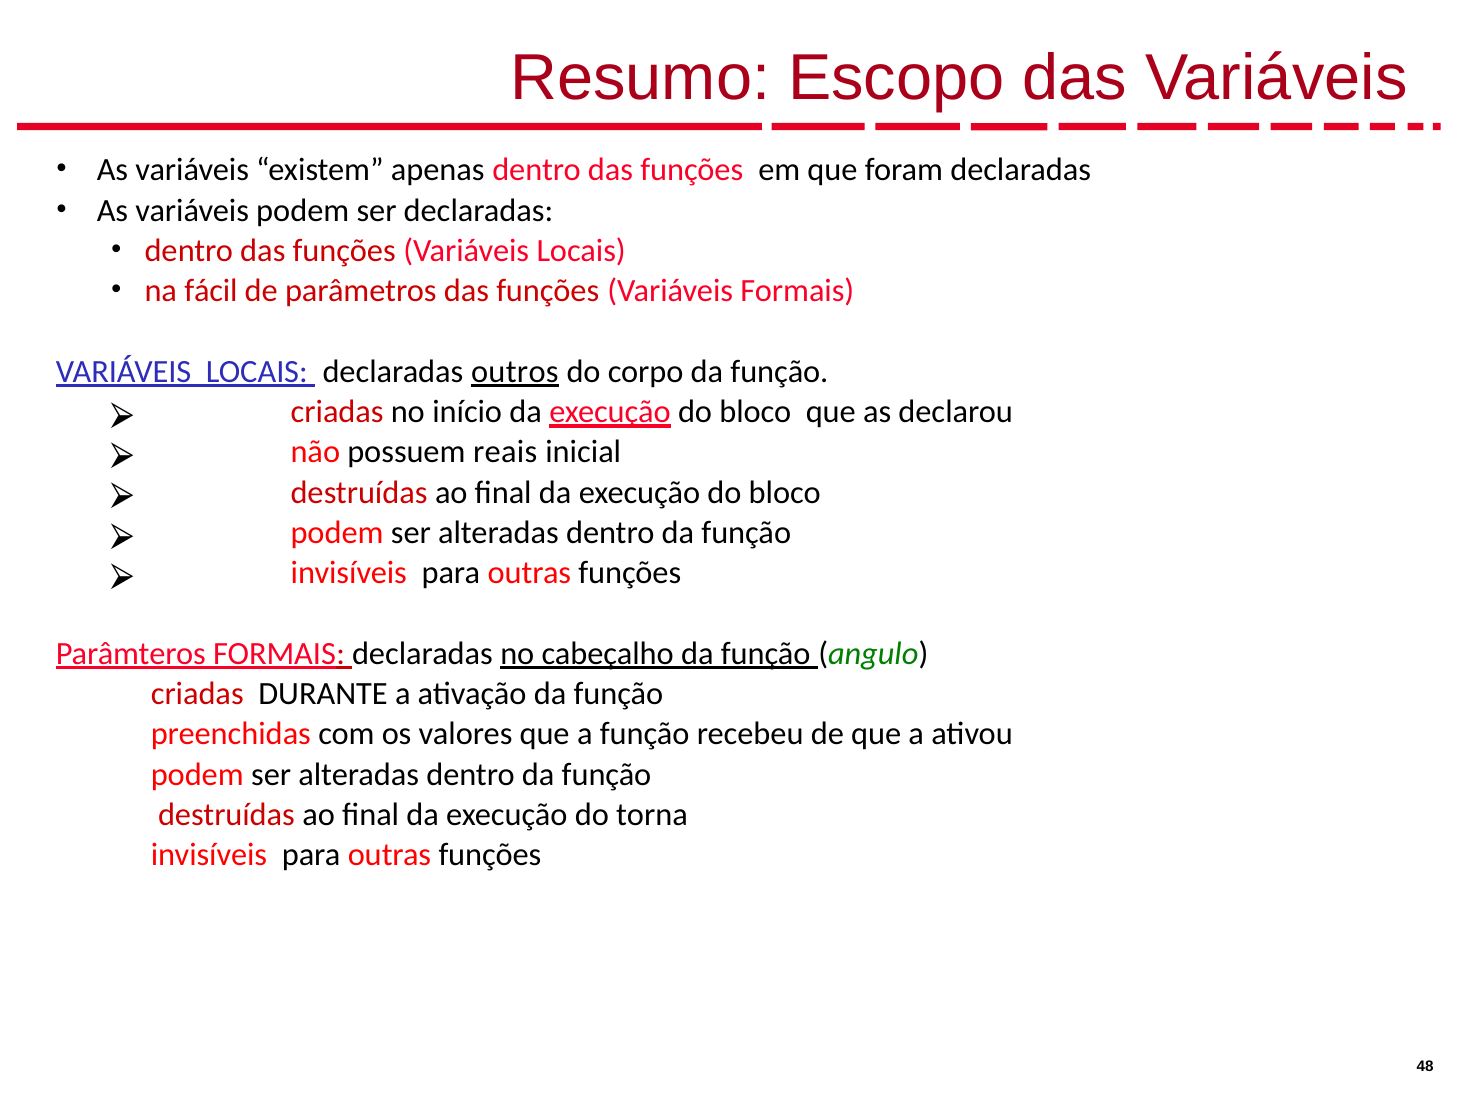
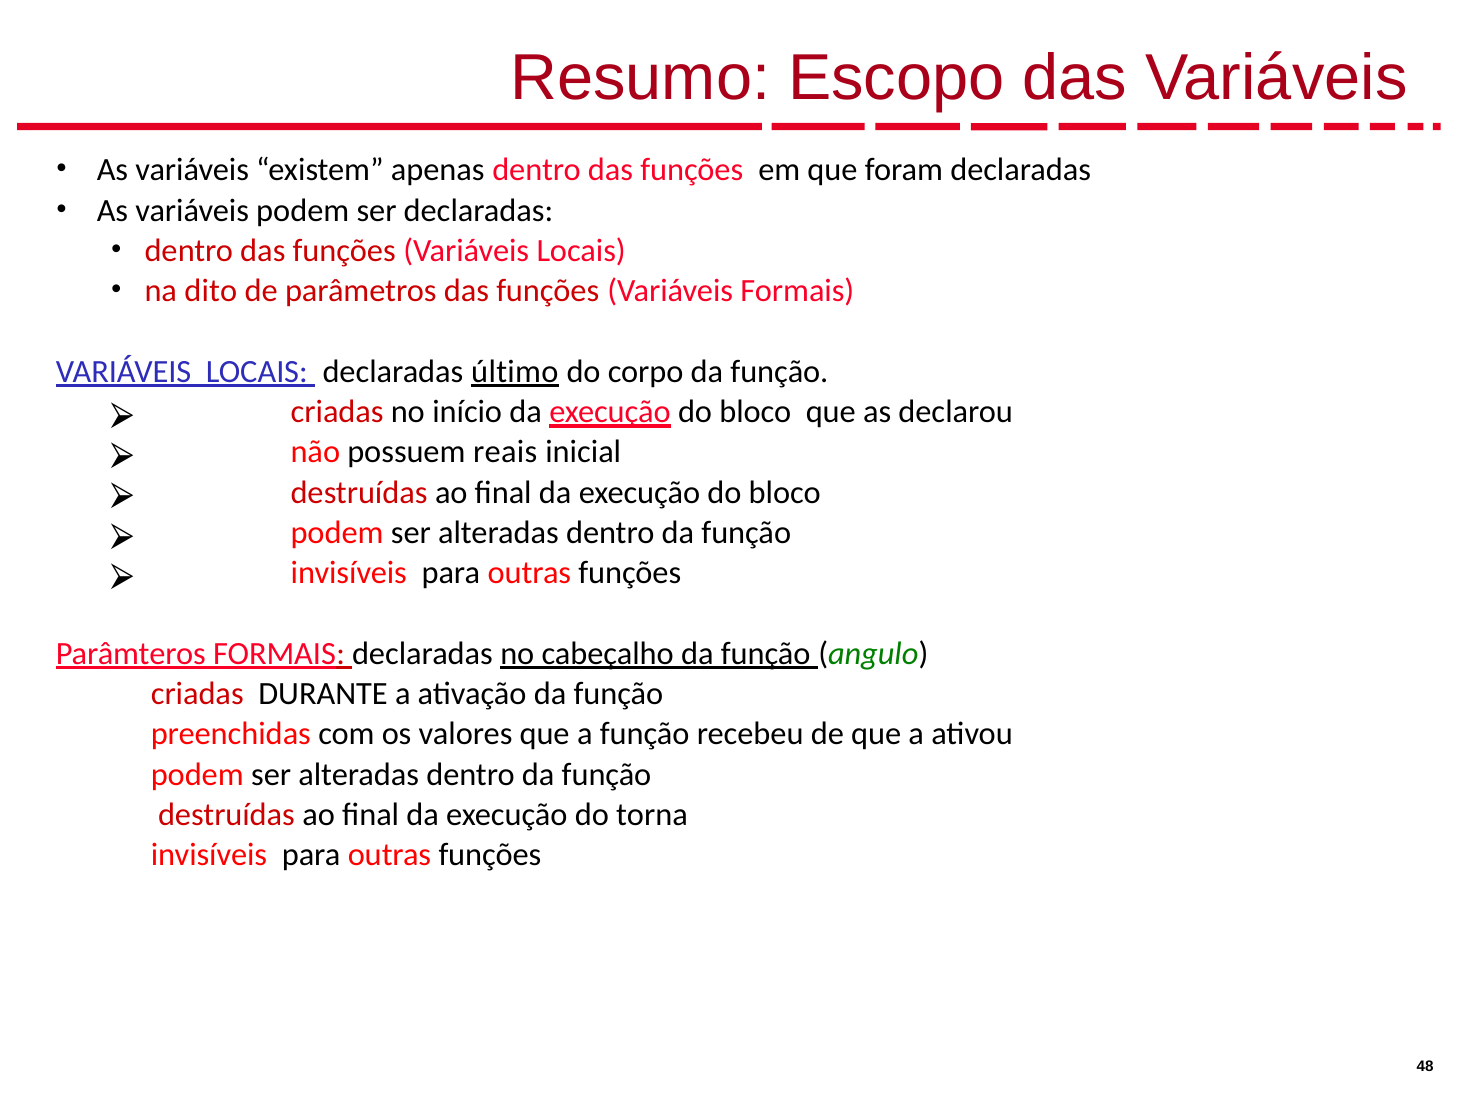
fácil: fácil -> dito (211, 291)
outros: outros -> último (515, 372)
